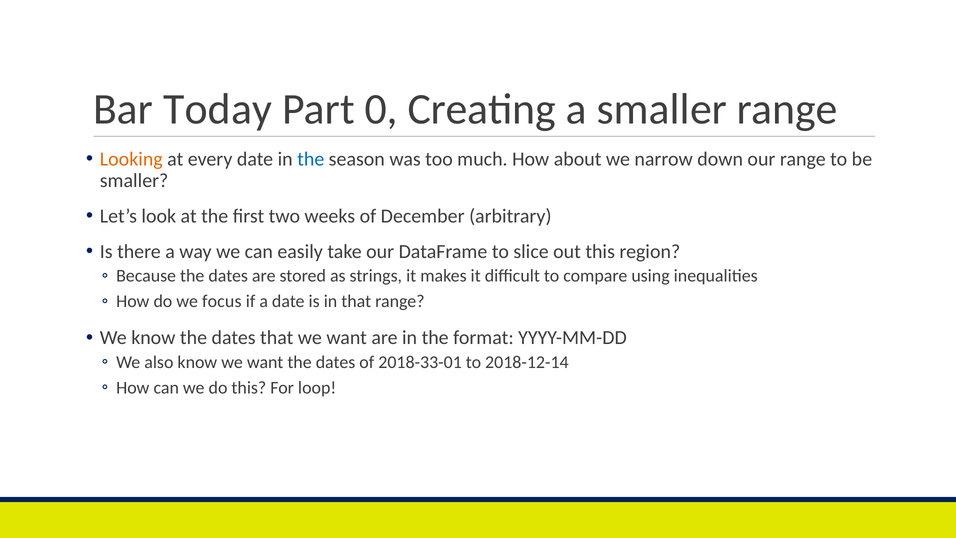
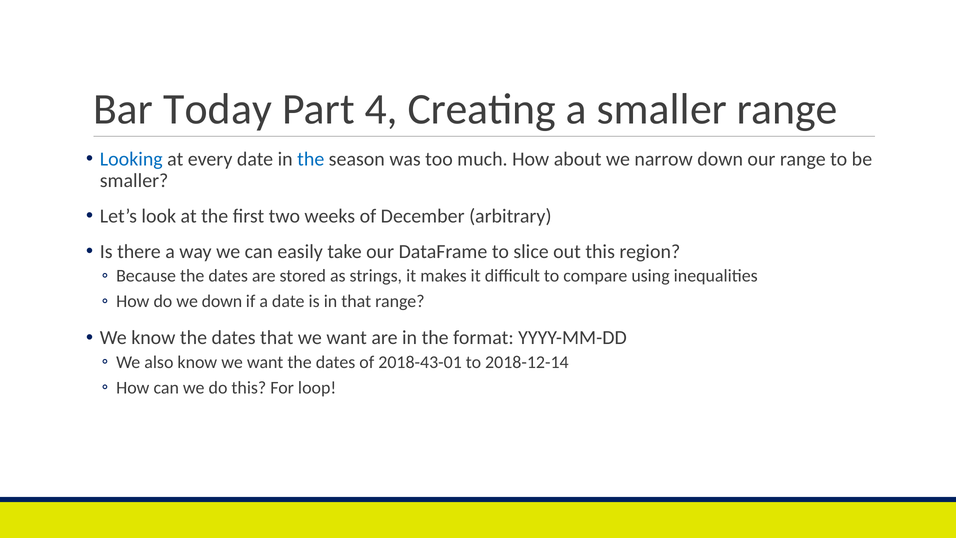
0: 0 -> 4 (381, 109)
Looking colour: orange -> blue (131, 159)
we focus: focus -> down (222, 301)
2018-33-01: 2018-33-01 -> 2018-43-01 (420, 362)
